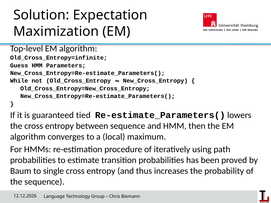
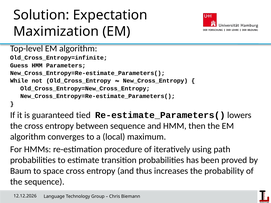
single: single -> space (53, 171)
